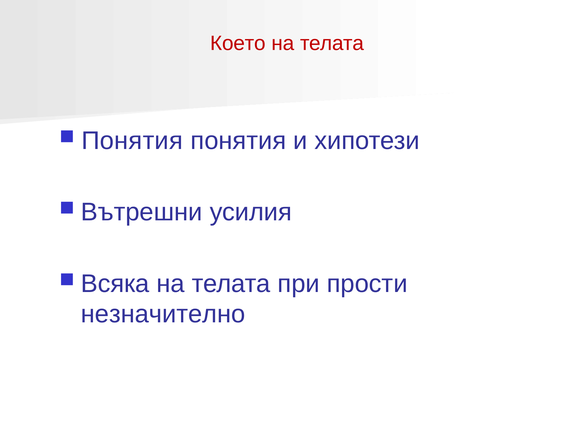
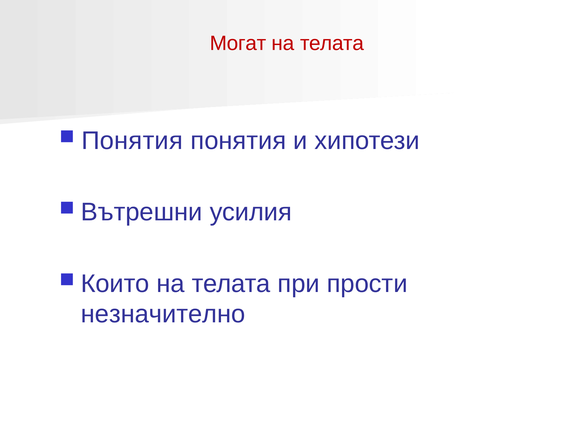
Което: Което -> Могат (238, 43)
Всяка: Всяка -> Които (115, 283)
